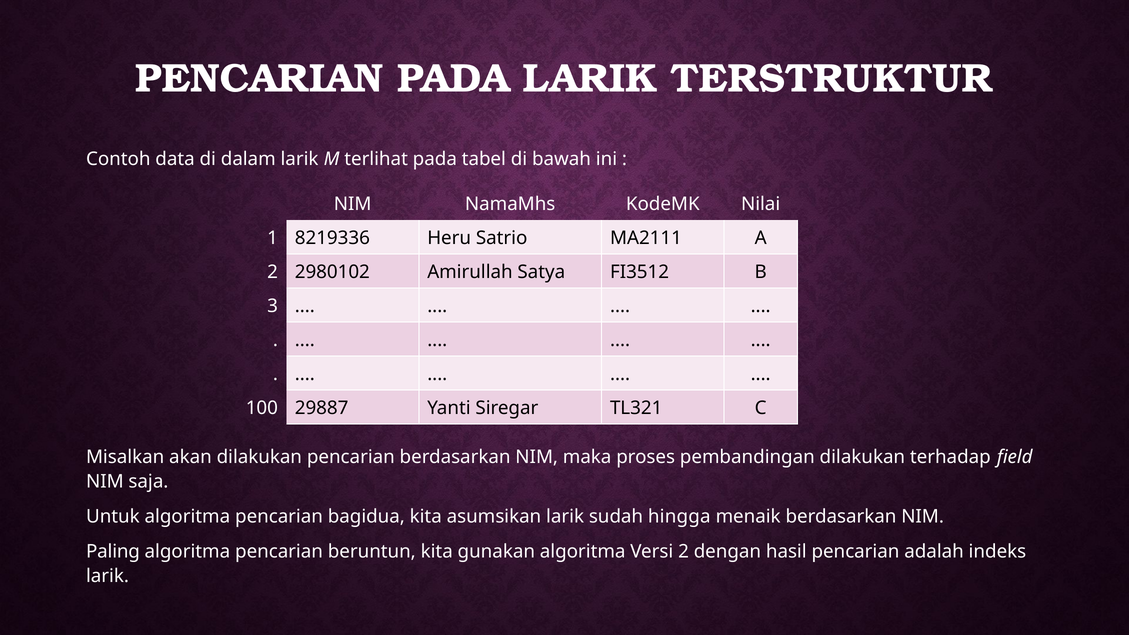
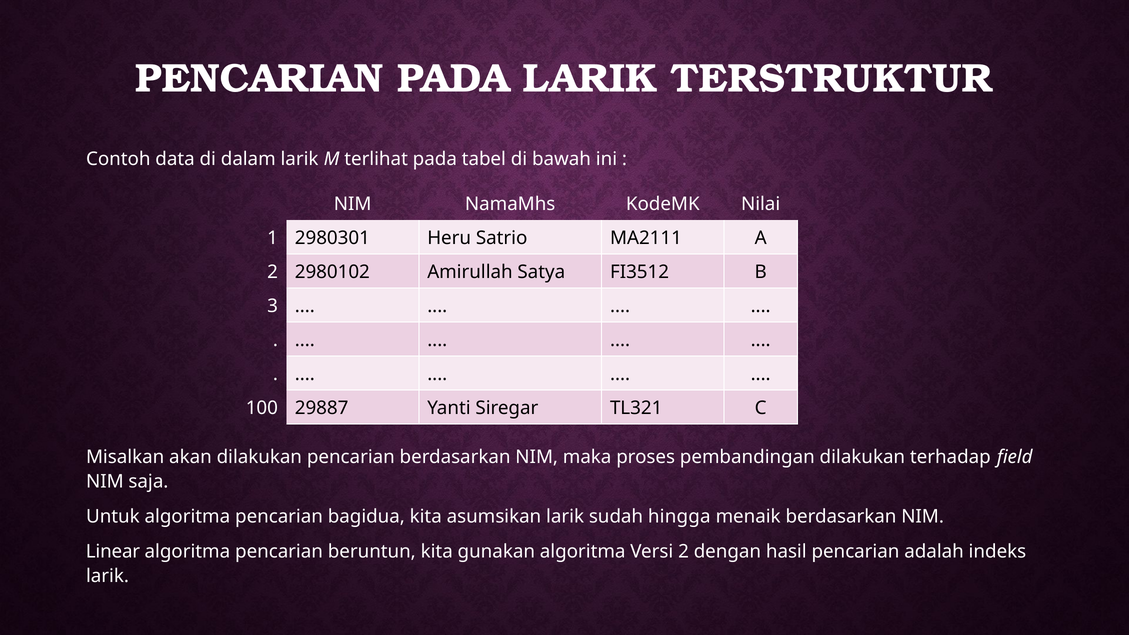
8219336: 8219336 -> 2980301 (332, 238)
Paling: Paling -> Linear (113, 552)
